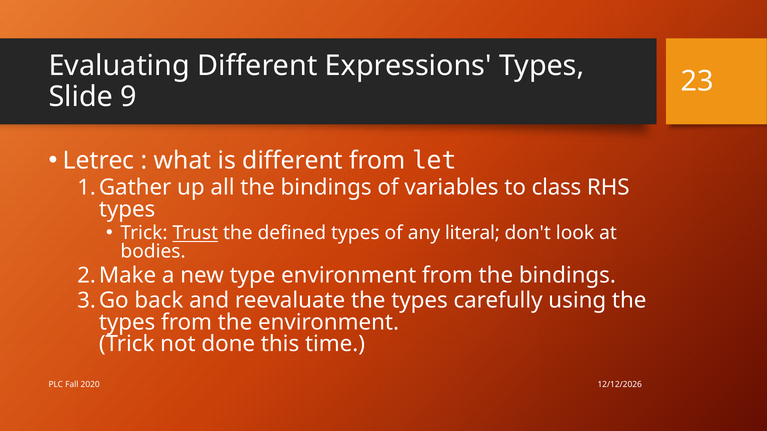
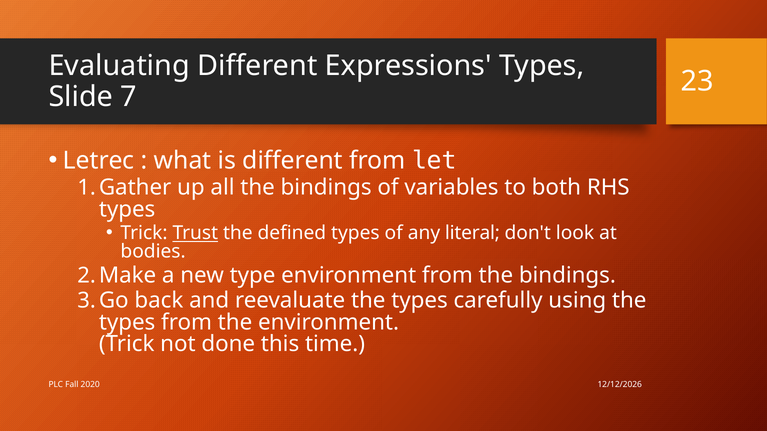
9: 9 -> 7 (129, 97)
class: class -> both (556, 188)
